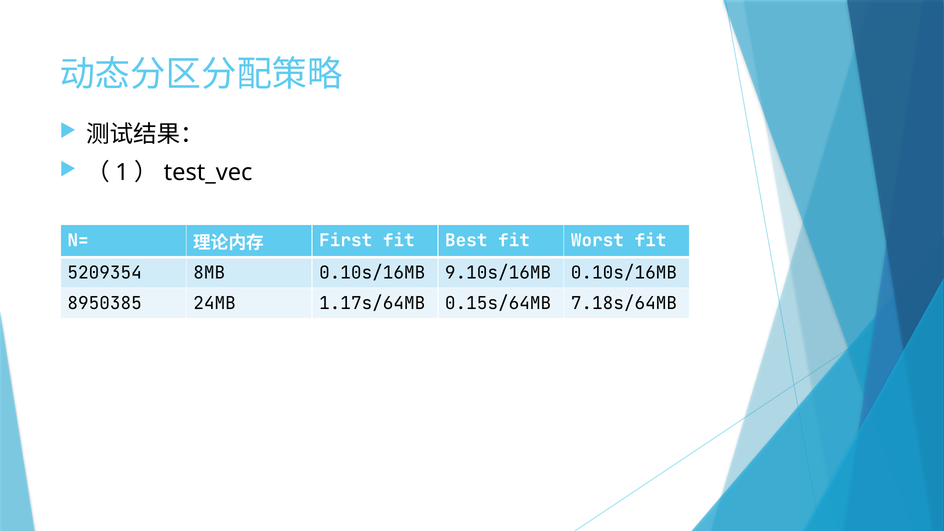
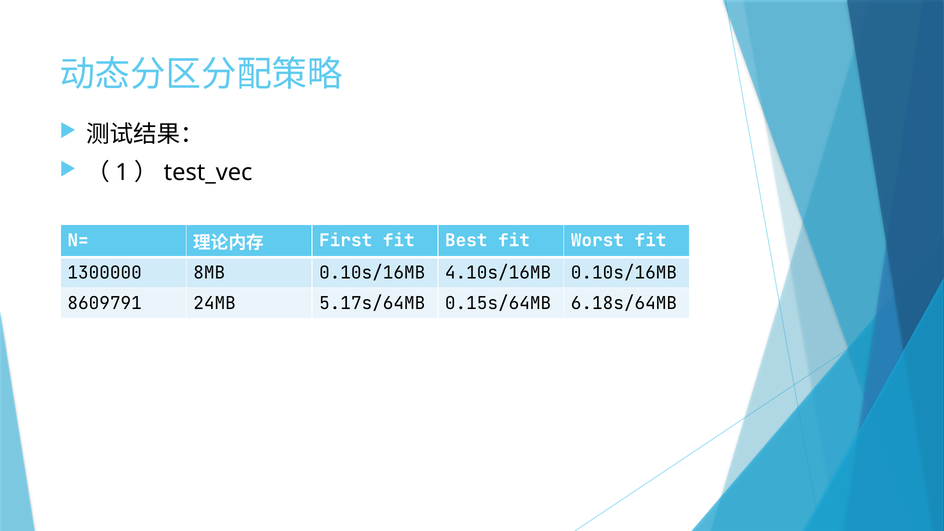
5209354: 5209354 -> 1300000 (105, 273)
9.10s/16MB: 9.10s/16MB -> 4.10s/16MB (498, 273)
8950385: 8950385 -> 8609791 (105, 304)
1.17s/64MB: 1.17s/64MB -> 5.17s/64MB (372, 304)
7.18s/64MB: 7.18s/64MB -> 6.18s/64MB (624, 304)
